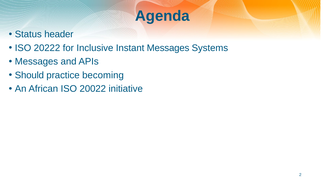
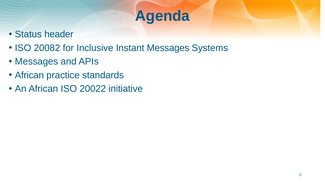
20222: 20222 -> 20082 (47, 48)
Should: Should -> African (29, 75)
becoming: becoming -> standards (103, 75)
